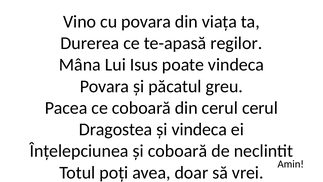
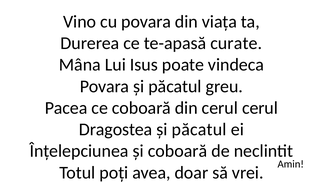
regilor: regilor -> curate (236, 43)
Dragostea și vindeca: vindeca -> păcatul (199, 129)
